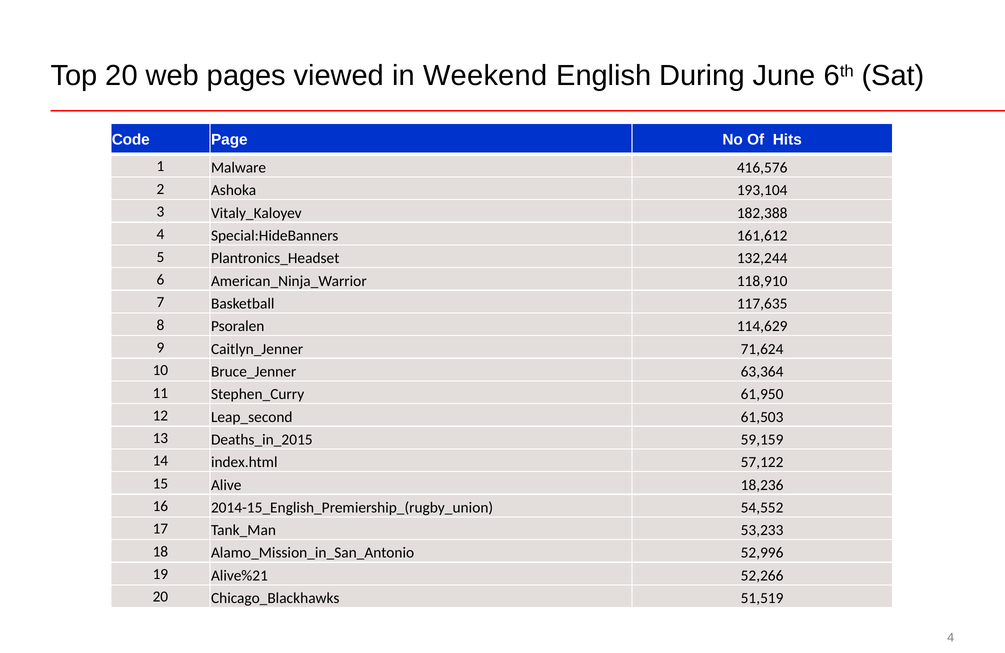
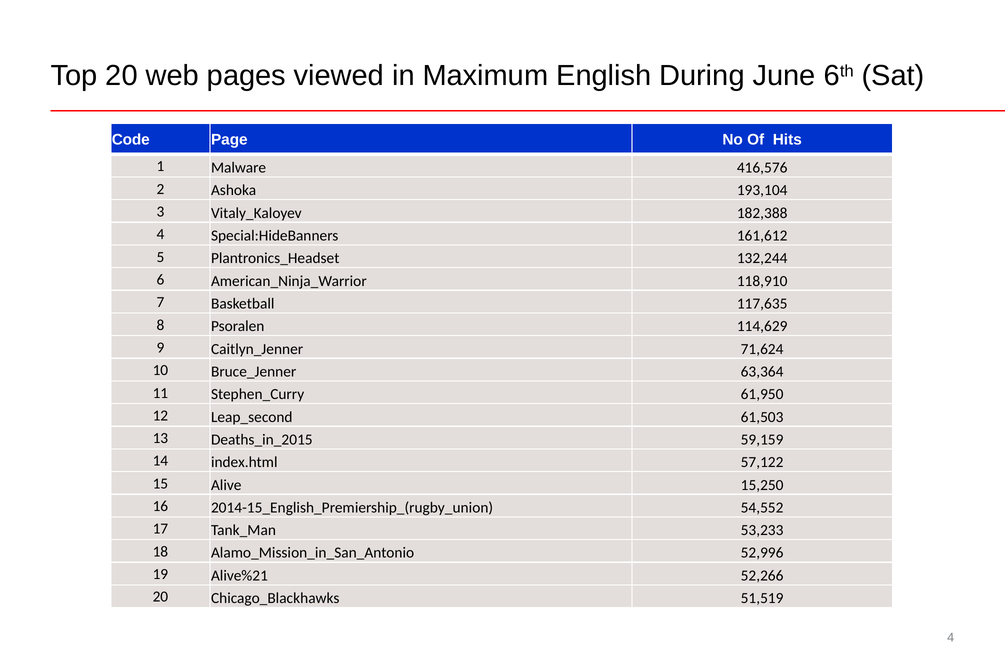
Weekend: Weekend -> Maximum (485, 76)
18,236: 18,236 -> 15,250 (762, 485)
